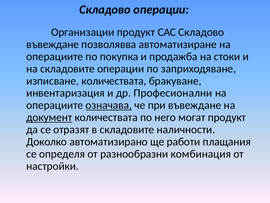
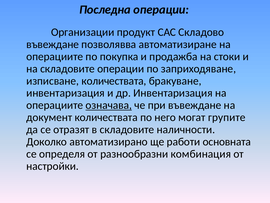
Складово: Складово -> Последна (105, 10)
др Професионални: Професионални -> Инвентаризация (173, 93)
документ underline: present -> none (49, 117)
могат продукт: продукт -> групите (227, 117)
плащания: плащания -> основната (227, 141)
